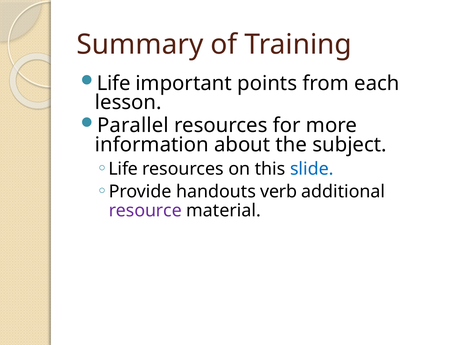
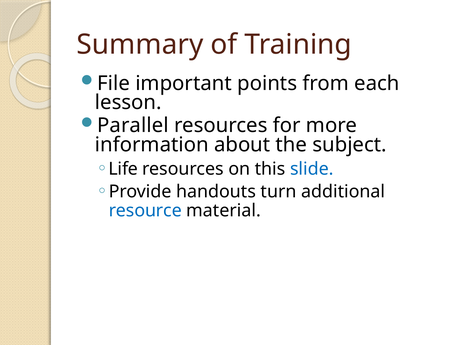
Life: Life -> File (113, 83)
verb: verb -> turn (279, 191)
resource colour: purple -> blue (145, 210)
